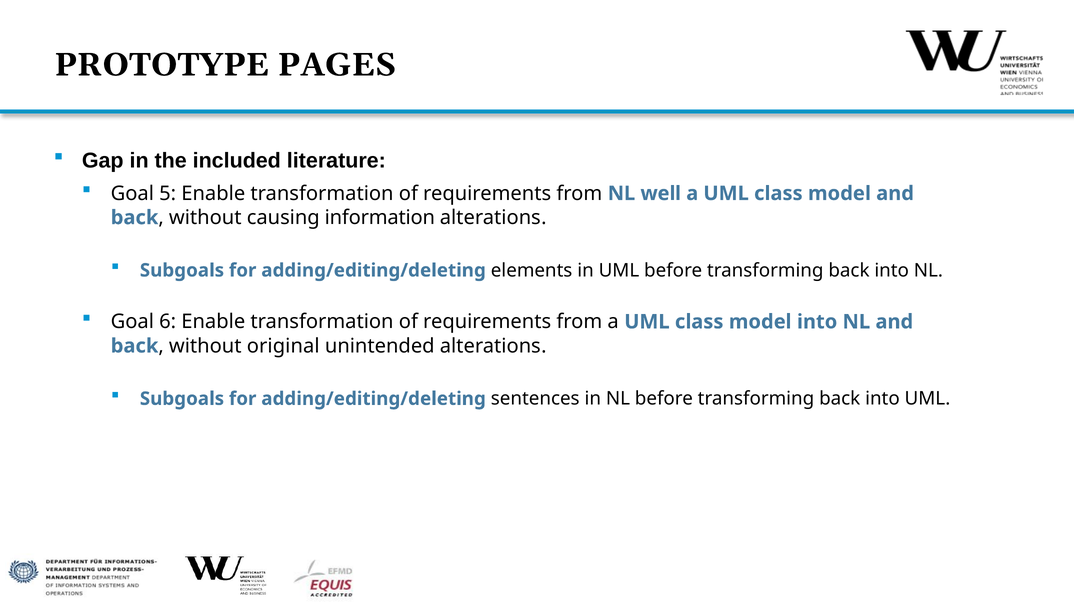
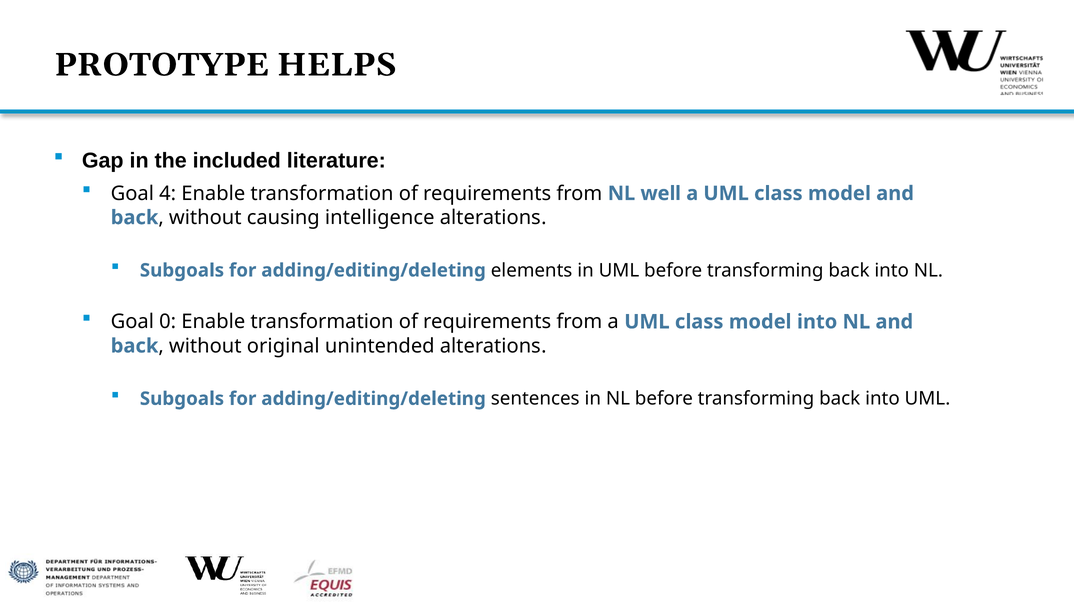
PAGES: PAGES -> HELPS (337, 65)
5: 5 -> 4 (168, 193)
information: information -> intelligence (380, 218)
6: 6 -> 0 (168, 322)
